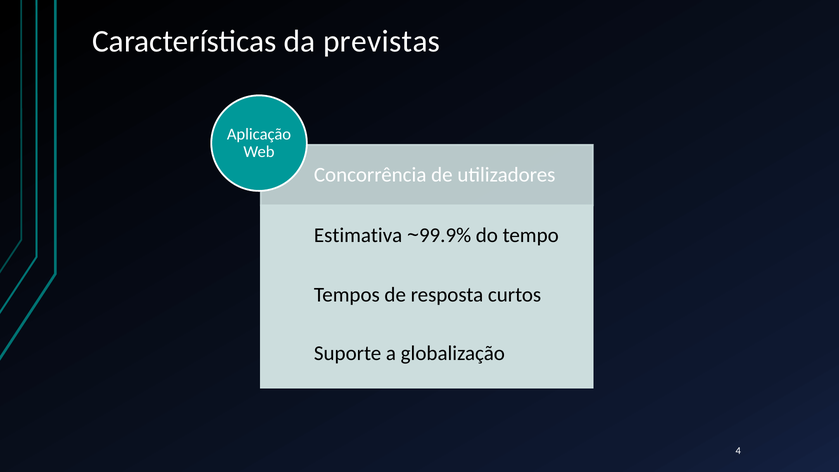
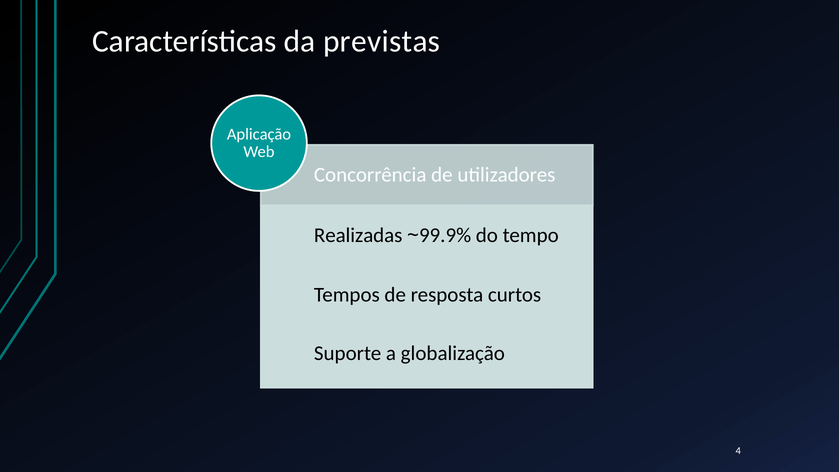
Estimativa: Estimativa -> Realizadas (358, 235)
